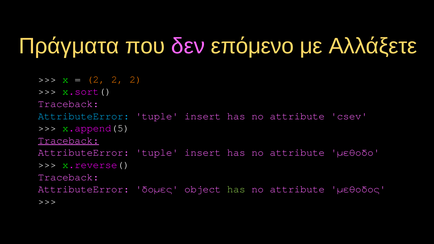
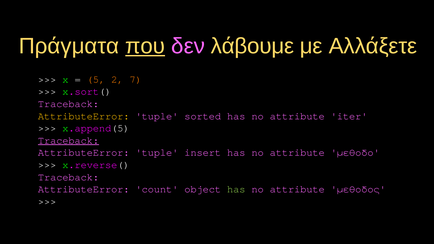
που underline: none -> present (145, 46)
επόμενο: επόμενο -> λάβουμε (252, 46)
2: 2 -> 5 (96, 79)
2: 2 -> 7 (136, 79)
AttributeError colour: light blue -> yellow (84, 116)
insert: insert -> sorted (203, 116)
csev: csev -> iter (349, 116)
δομές: δομές -> count (157, 189)
